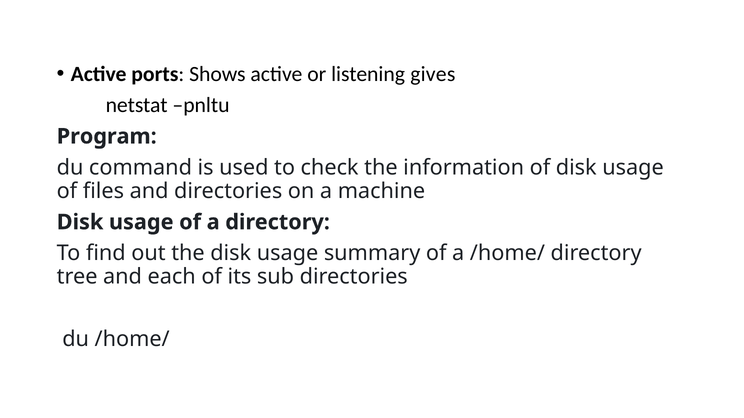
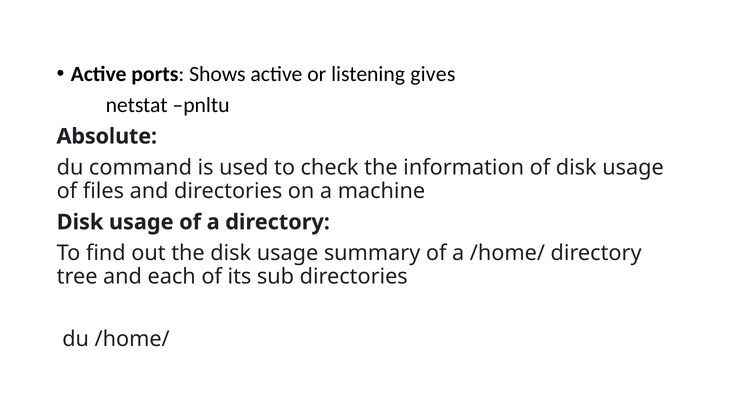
Program: Program -> Absolute (107, 137)
